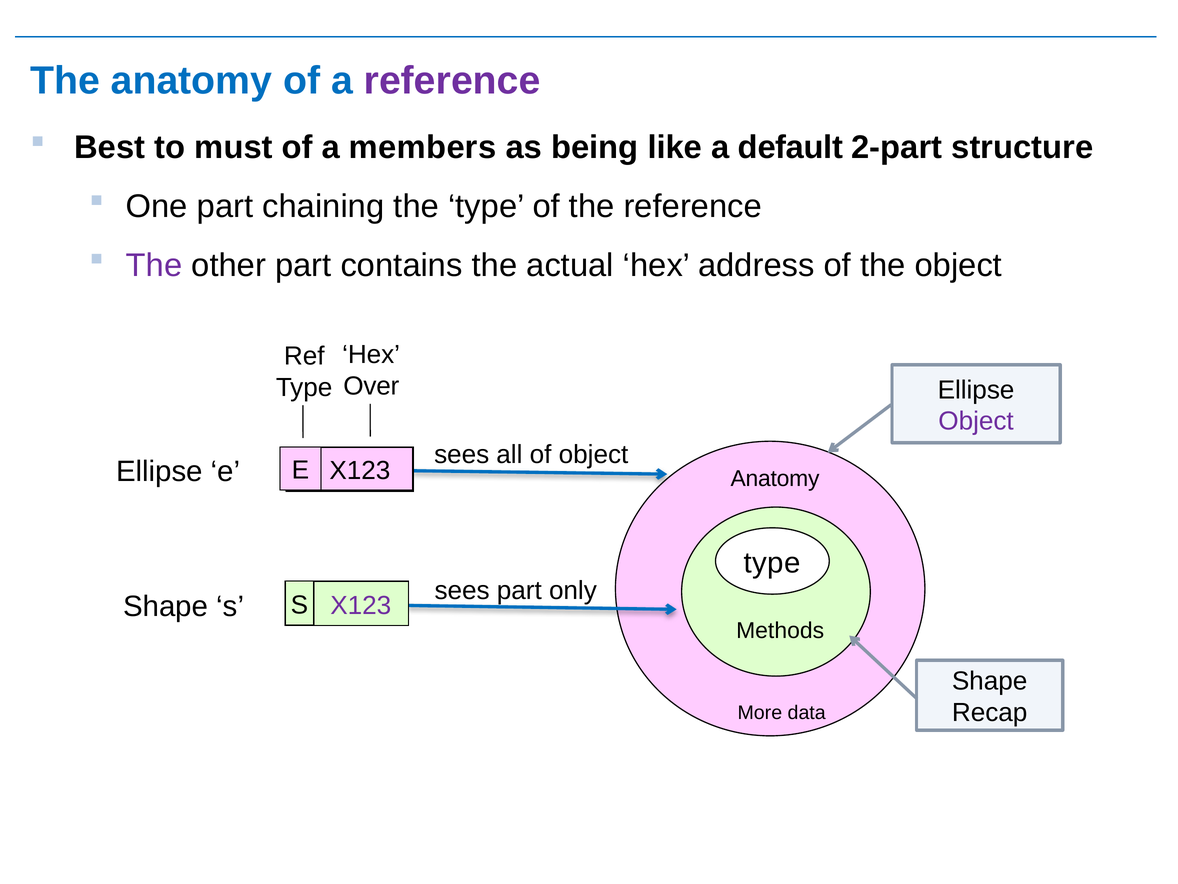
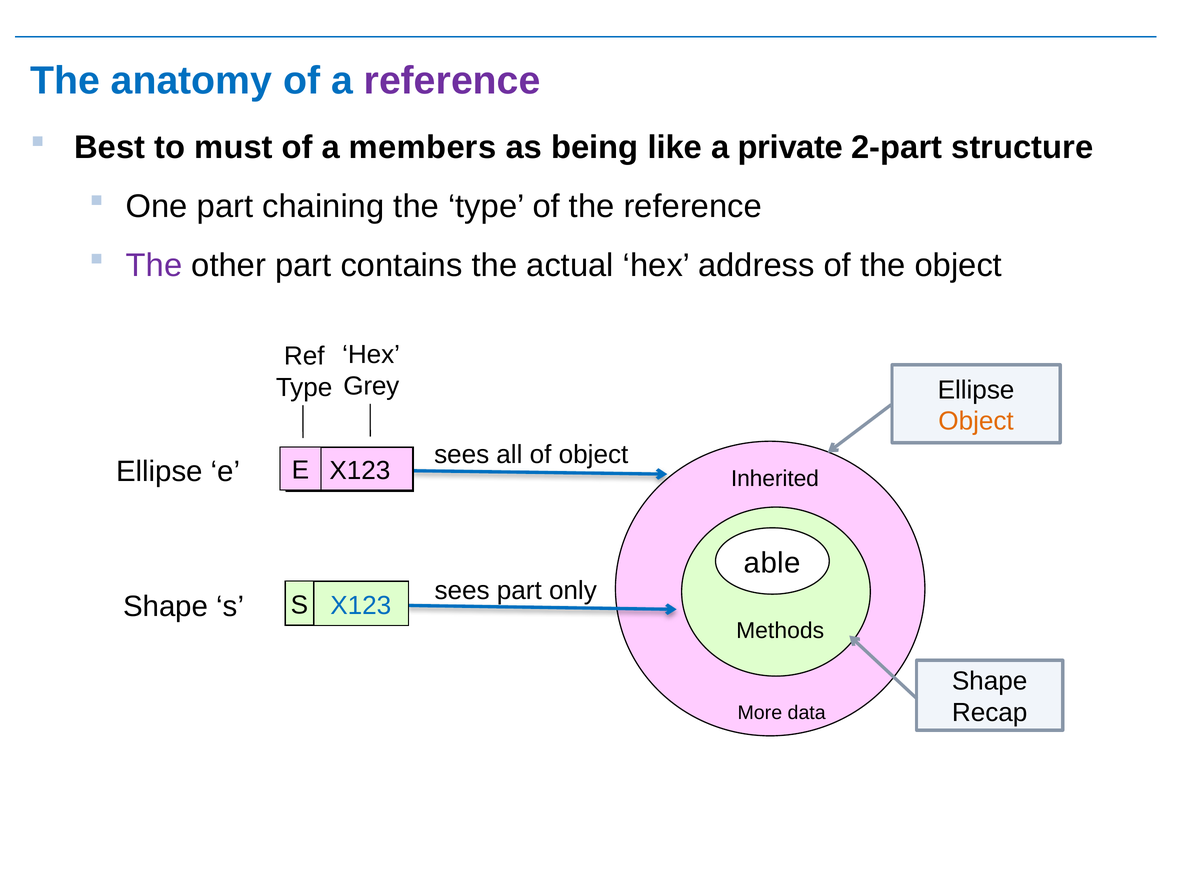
default: default -> private (790, 147)
Over: Over -> Grey (371, 386)
Object colour: purple -> orange (976, 421)
E Anatomy: Anatomy -> Inherited (775, 478)
type: type -> able (772, 563)
X123 colour: purple -> blue (361, 606)
